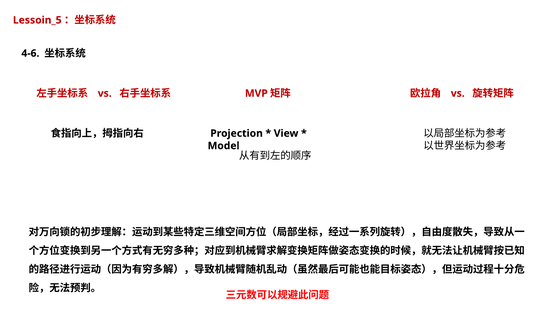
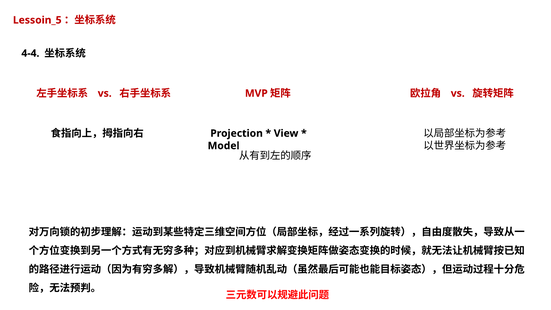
4-6: 4-6 -> 4-4 (30, 53)
